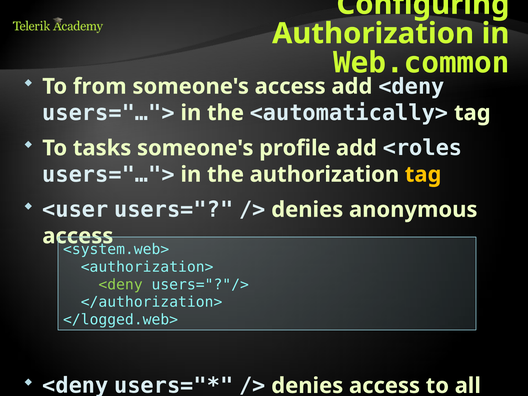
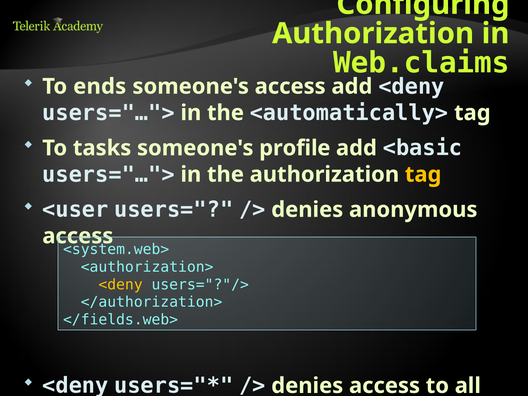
Web.common: Web.common -> Web.claims (421, 63)
from: from -> ends (100, 86)
<roles: <roles -> <basic (423, 148)
<deny colour: light green -> yellow (121, 285)
</logged.web>: </logged.web> -> </fields.web> (121, 320)
